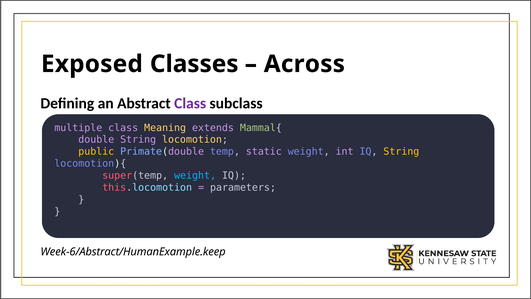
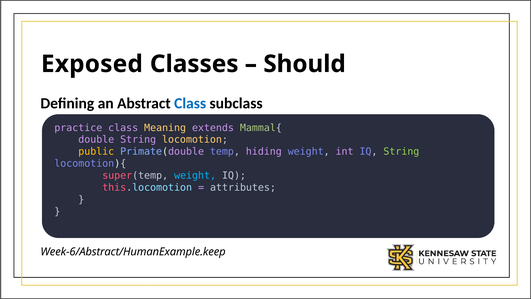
Across: Across -> Should (305, 64)
Class colour: purple -> blue (190, 103)
multiple: multiple -> practice (78, 128)
static: static -> hiding (264, 151)
String colour: yellow -> light green (401, 151)
parameters: parameters -> attributes (243, 187)
